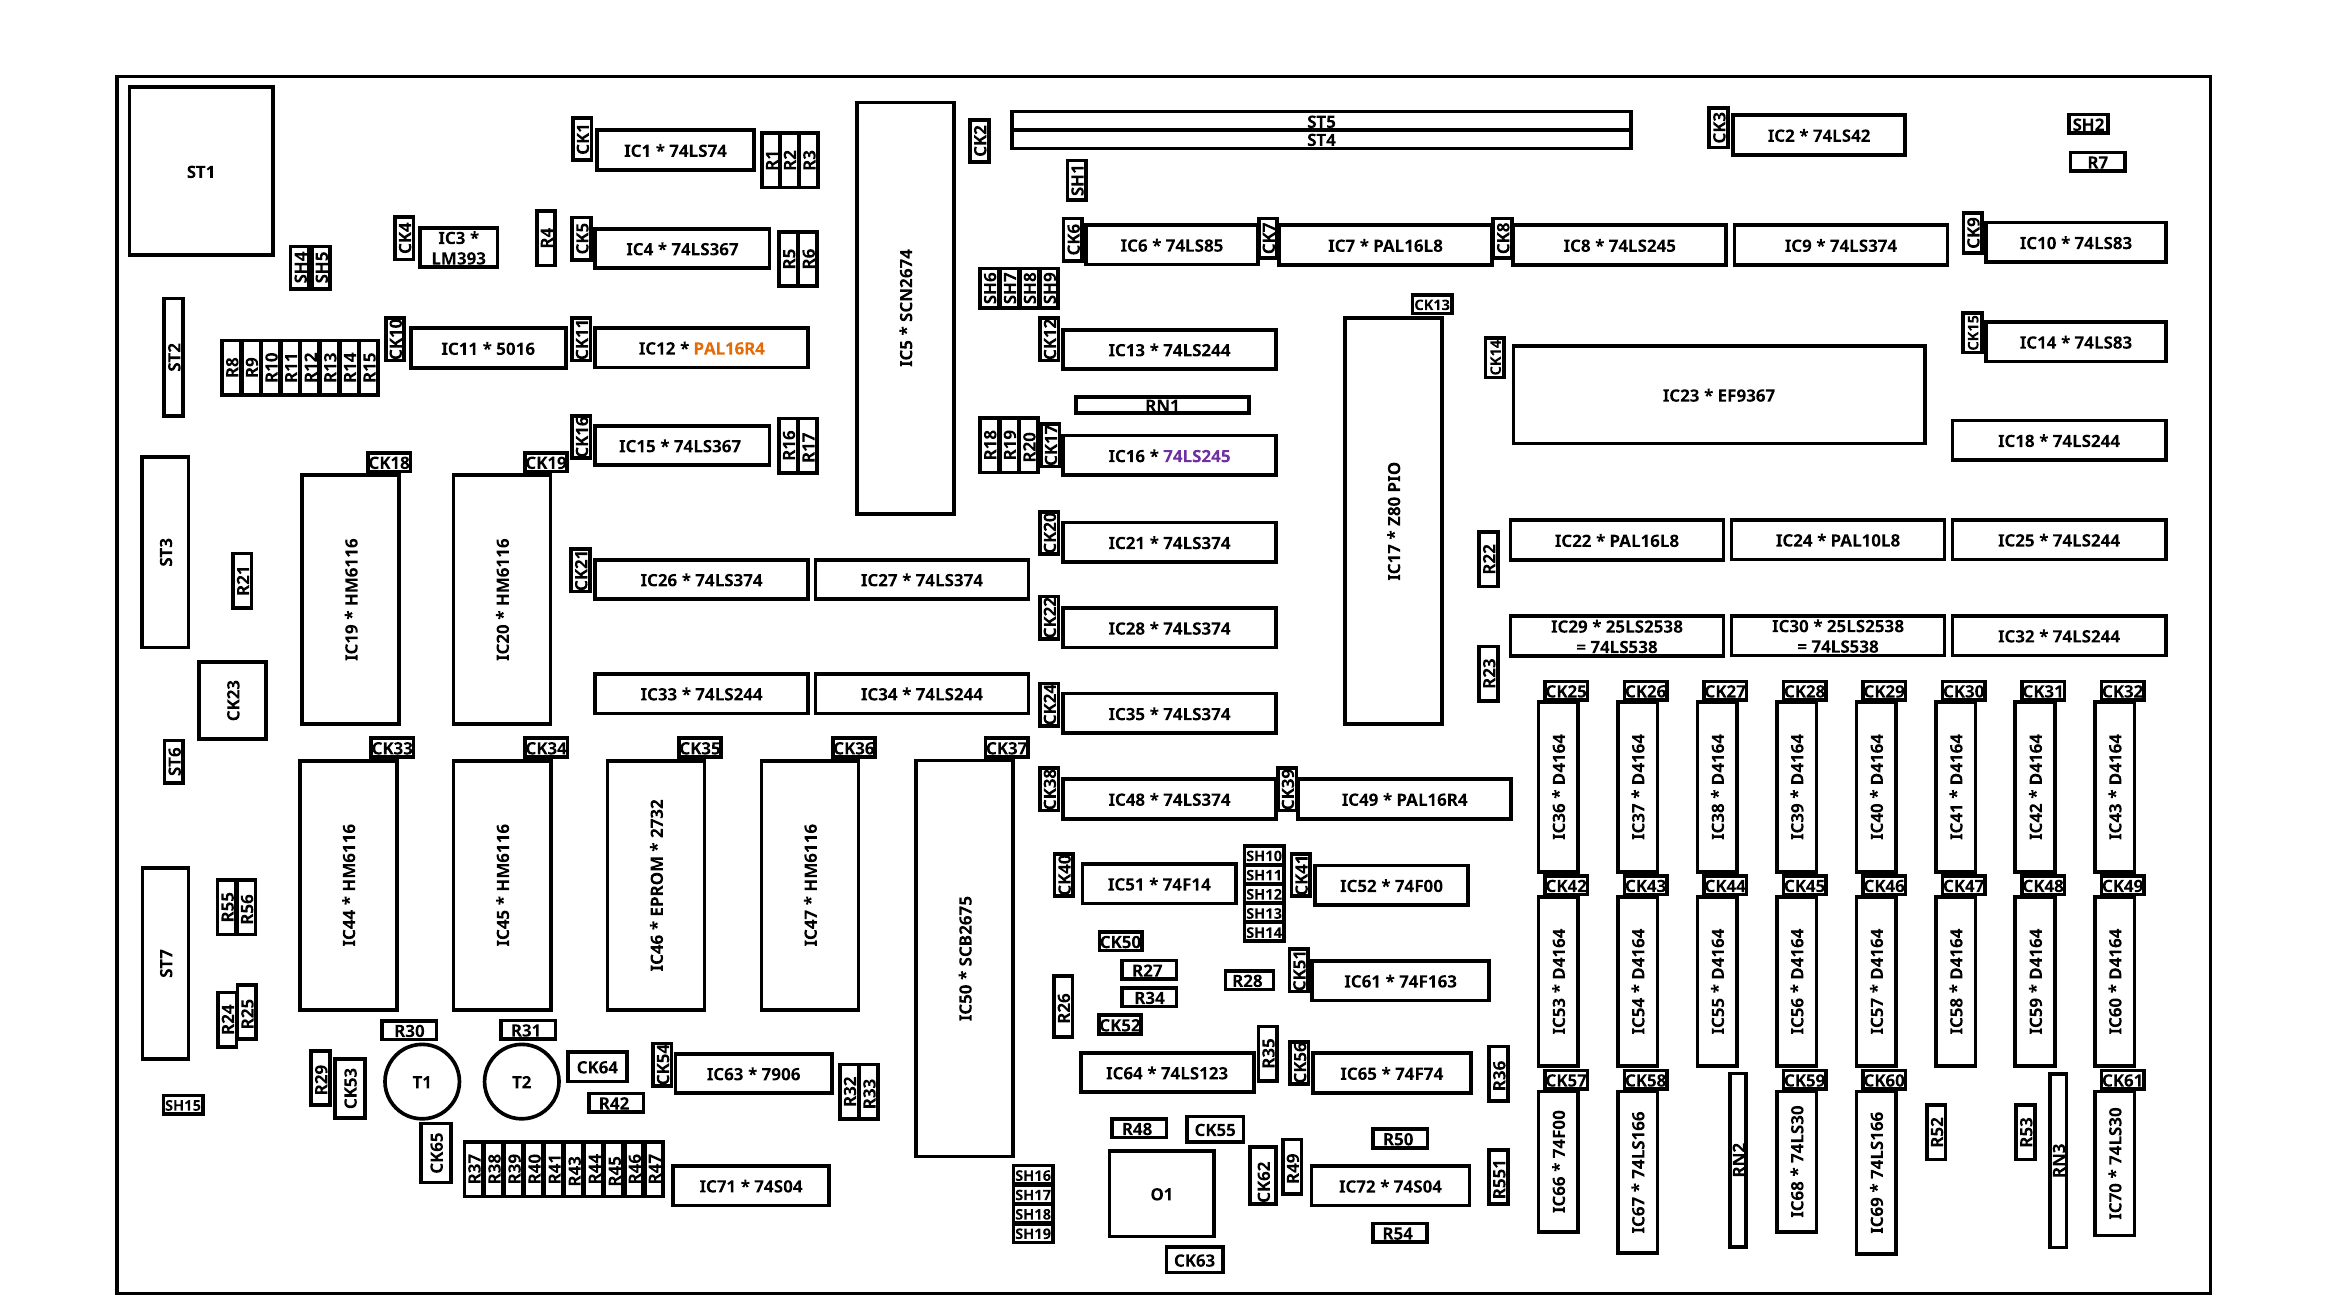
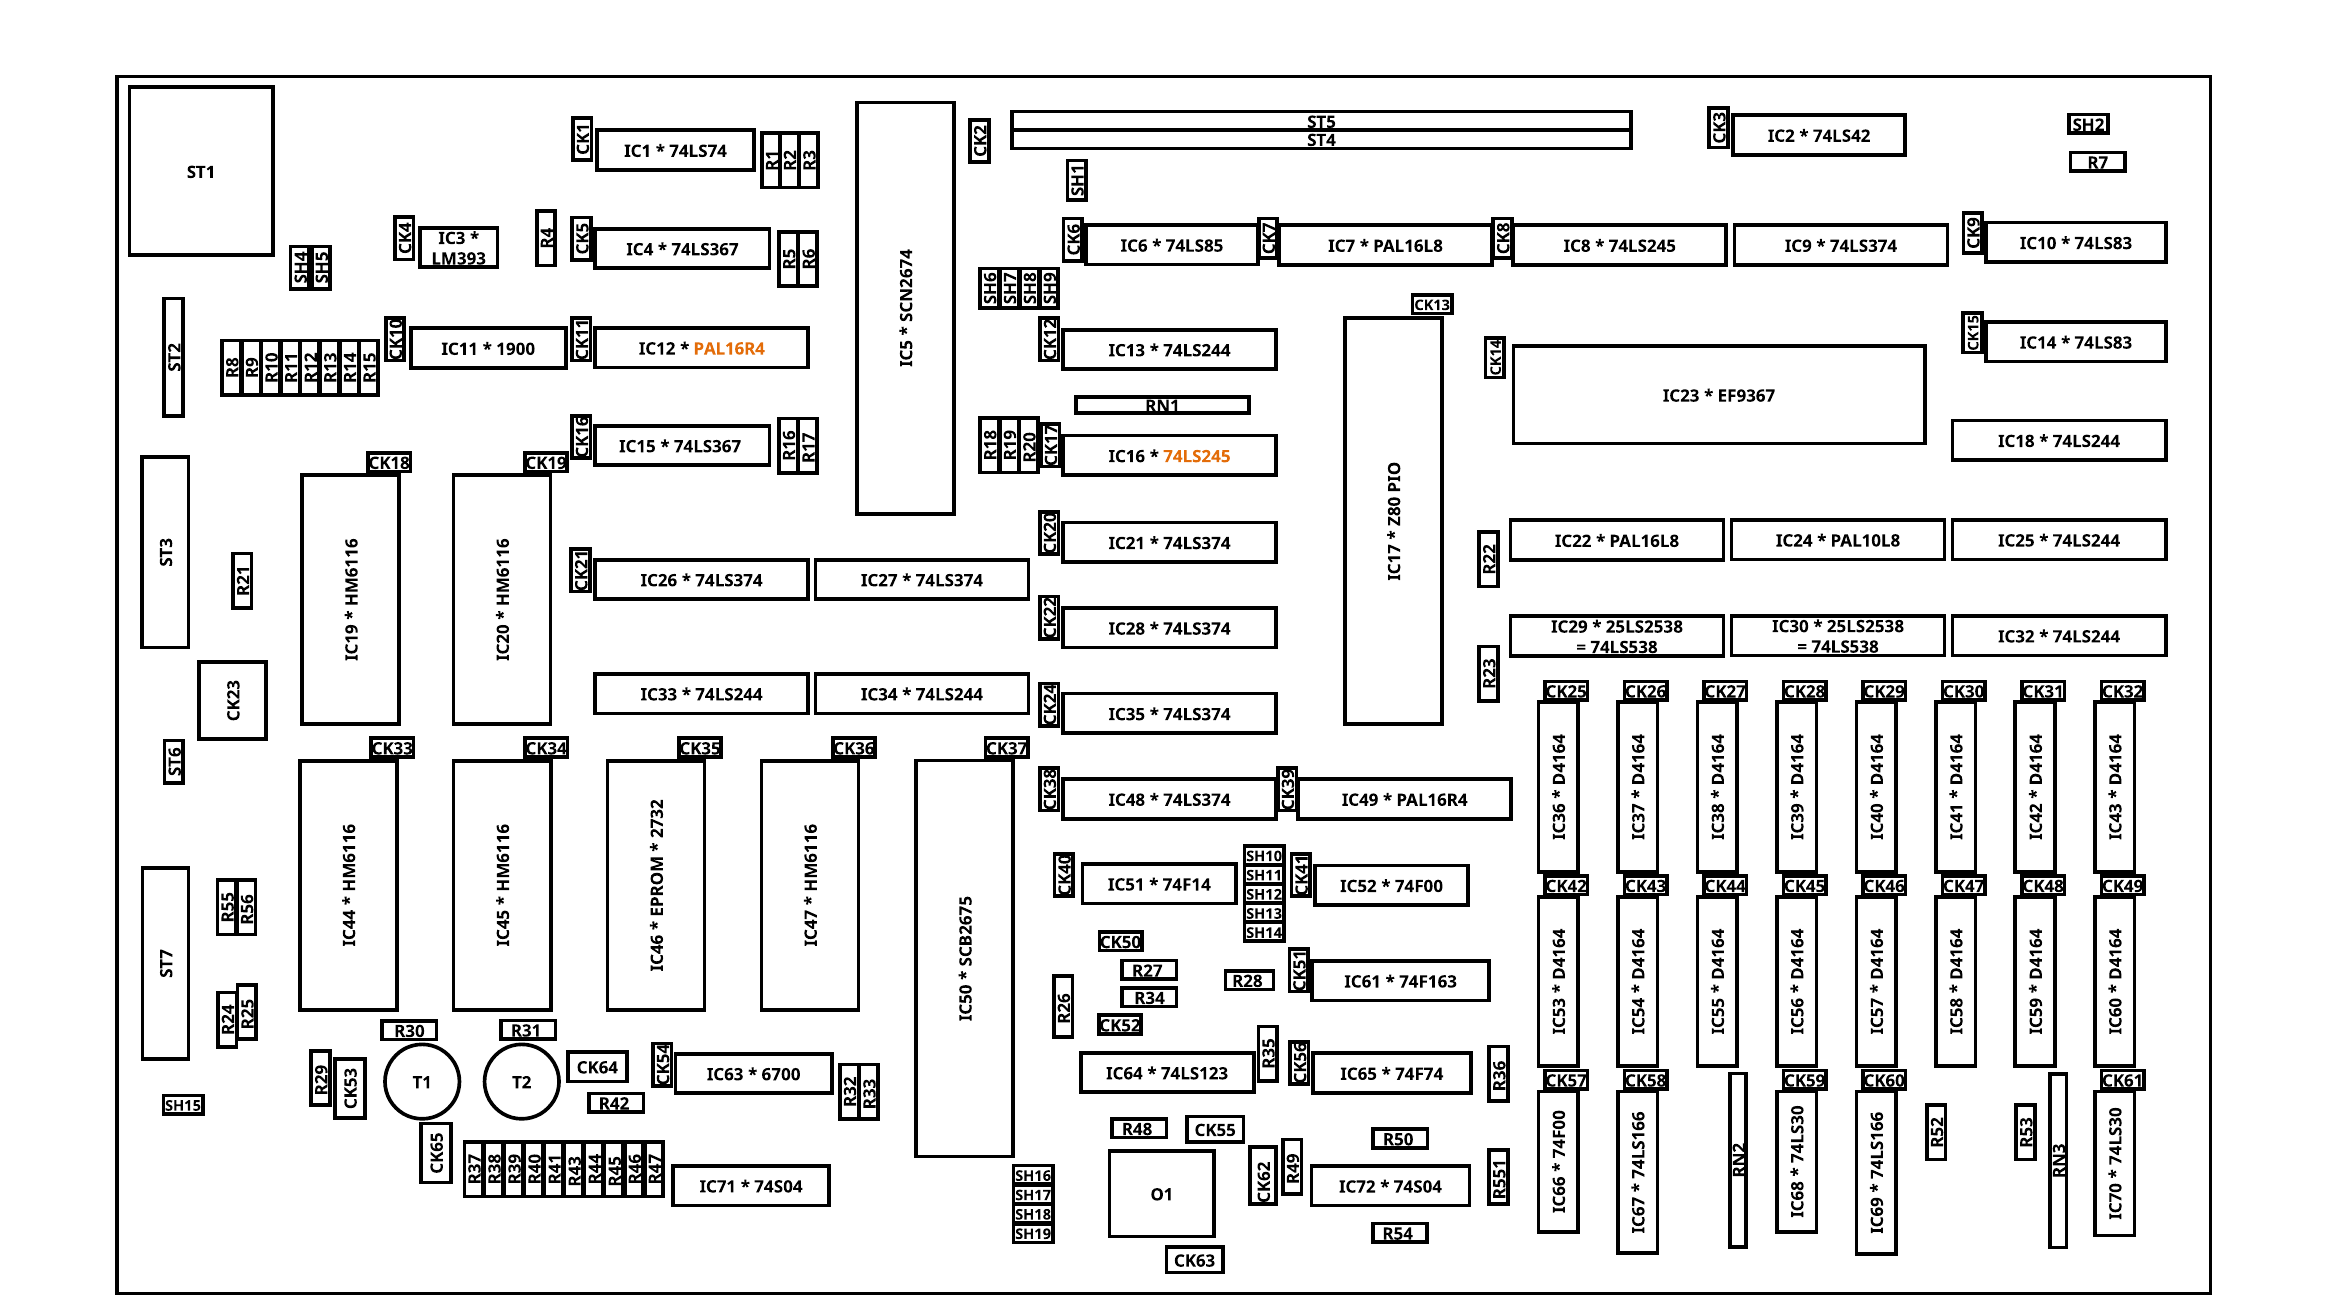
5016: 5016 -> 1900 (516, 349)
74LS245 colour: purple -> orange (1197, 457)
7906: 7906 -> 6700 (781, 1075)
